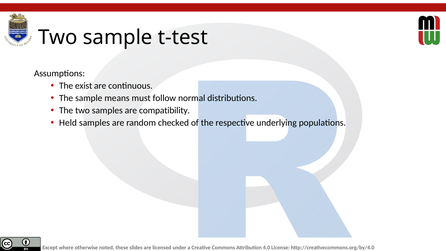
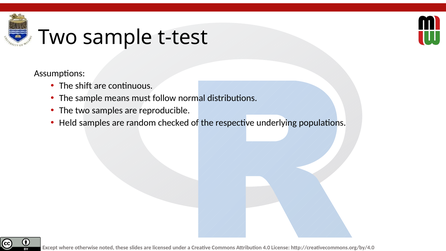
exist: exist -> shift (84, 86)
compatibility: compatibility -> reproducible (164, 110)
